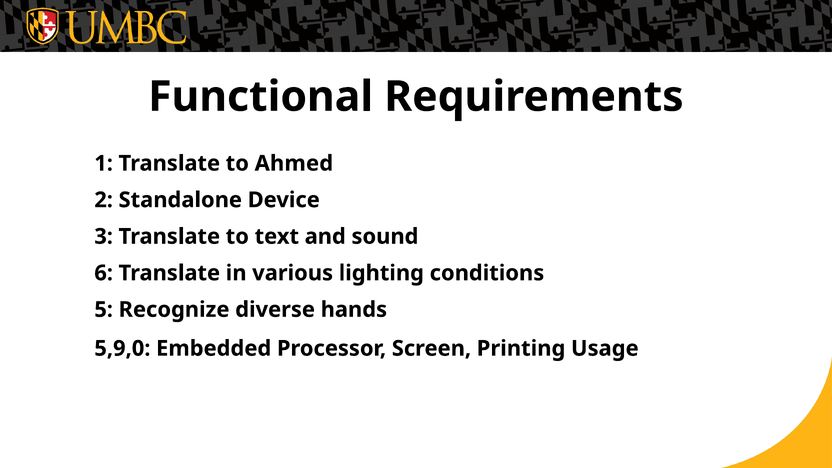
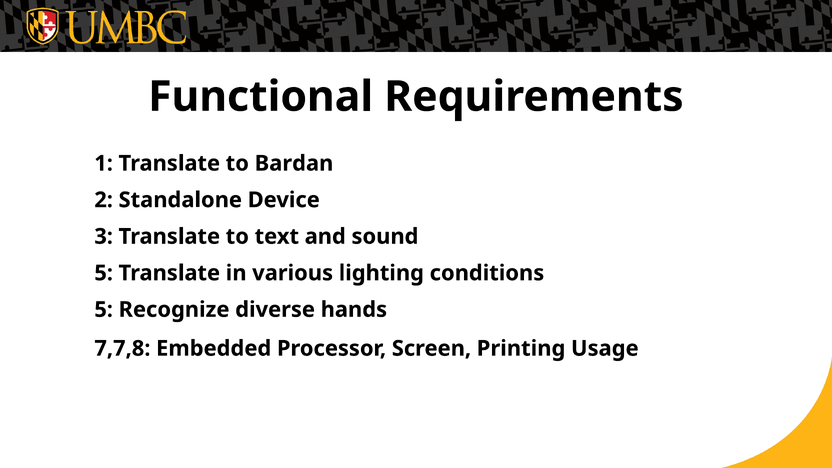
Ahmed: Ahmed -> Bardan (294, 163)
6: 6 -> 5 (104, 273)
5,9,0: 5,9,0 -> 7,7,8 (122, 348)
